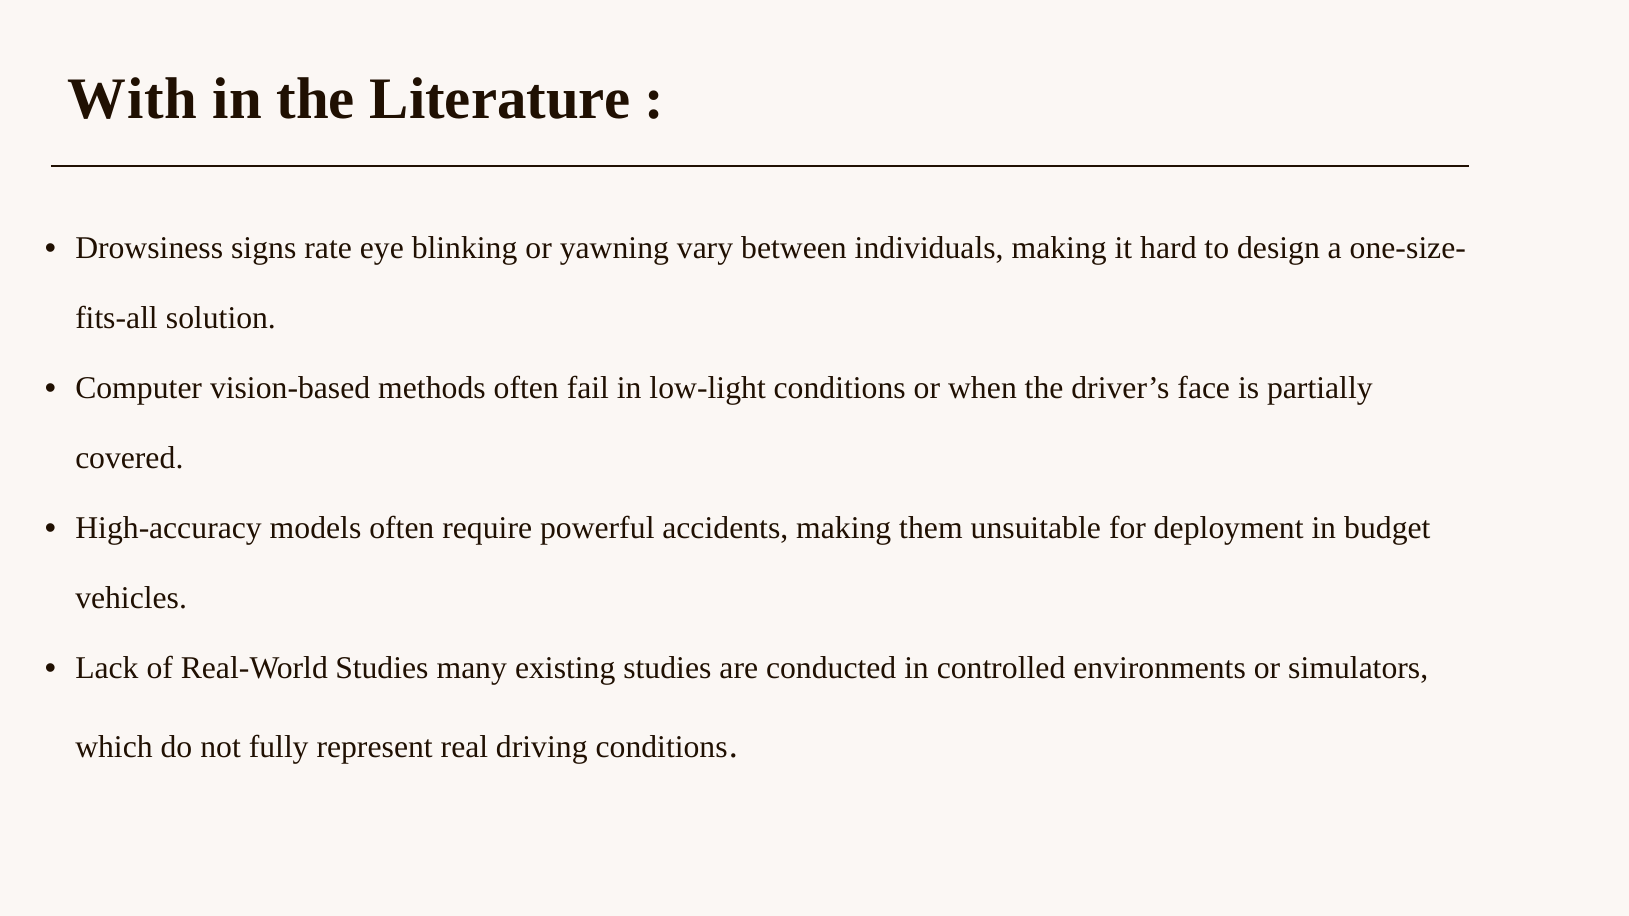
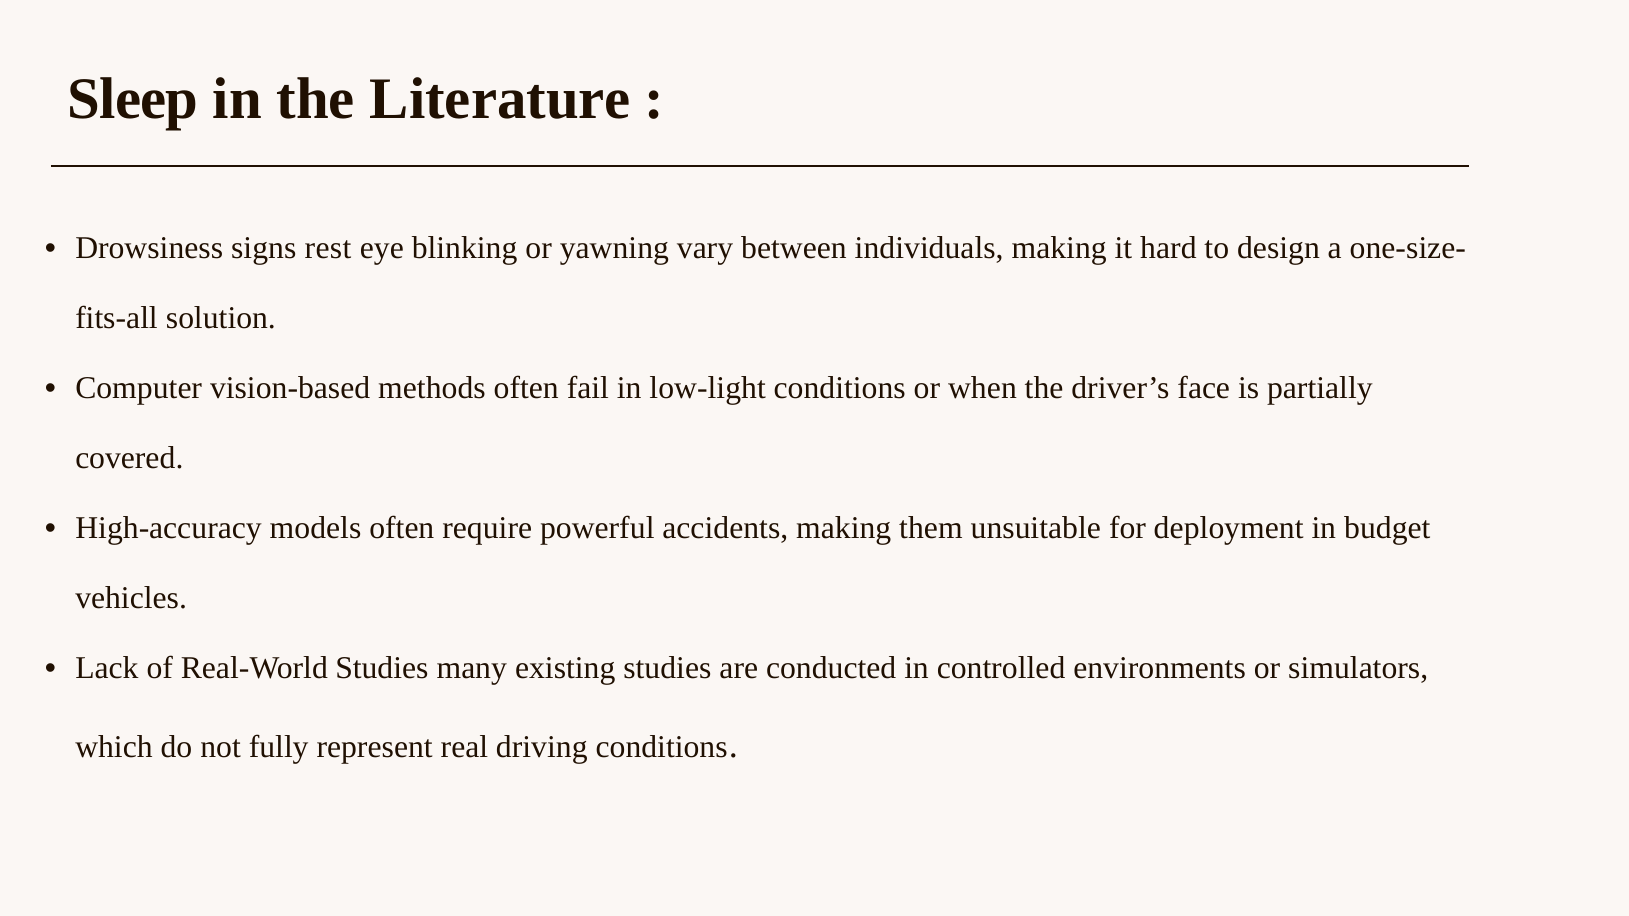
With: With -> Sleep (133, 99)
rate: rate -> rest (328, 248)
